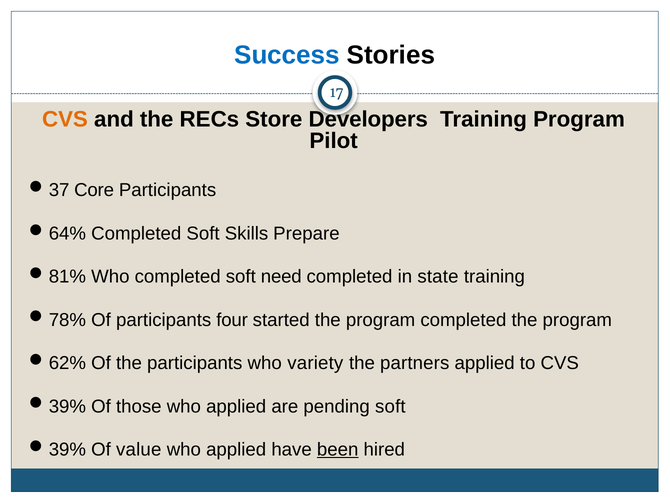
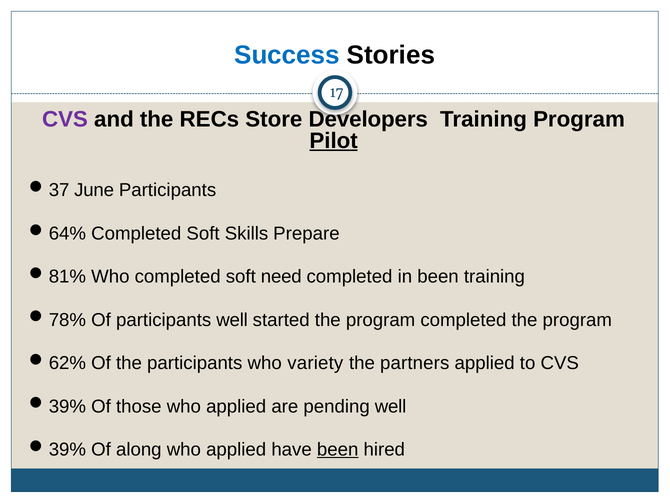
CVS colour: orange -> purple (65, 119)
Pilot underline: none -> present (334, 141)
Core: Core -> June (94, 190)
in state: state -> been (438, 276)
participants four: four -> well (232, 320)
pending soft: soft -> well (391, 406)
value: value -> along (139, 449)
